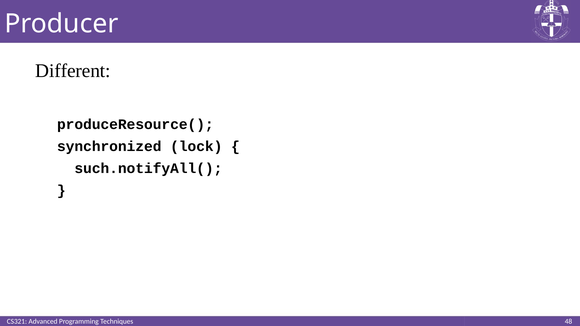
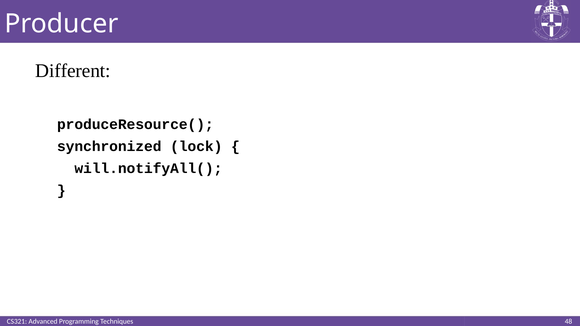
such.notifyAll(: such.notifyAll( -> will.notifyAll( (148, 169)
